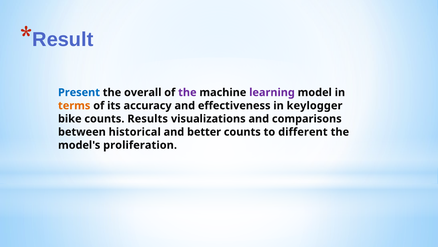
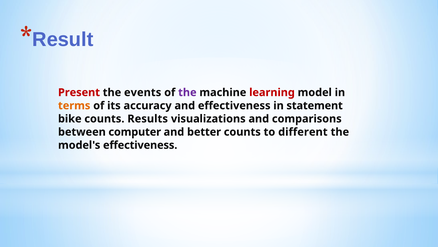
Present colour: blue -> red (79, 92)
overall: overall -> events (143, 92)
learning colour: purple -> red (272, 92)
keylogger: keylogger -> statement (315, 105)
historical: historical -> computer (135, 132)
model's proliferation: proliferation -> effectiveness (140, 145)
